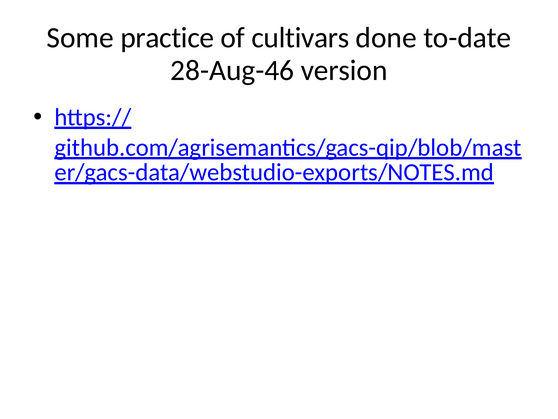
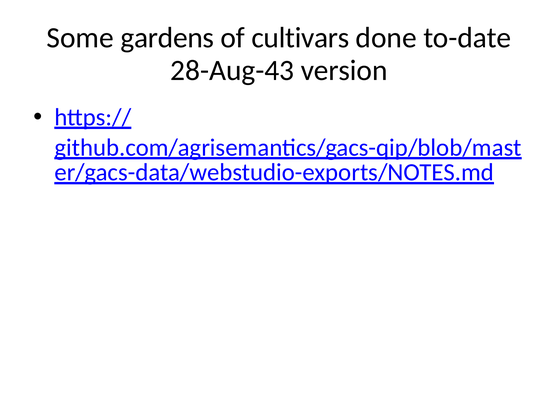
practice: practice -> gardens (167, 38)
28-Aug-46: 28-Aug-46 -> 28-Aug-43 (232, 70)
